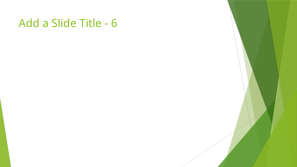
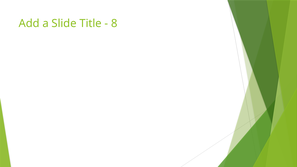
6: 6 -> 8 (114, 23)
